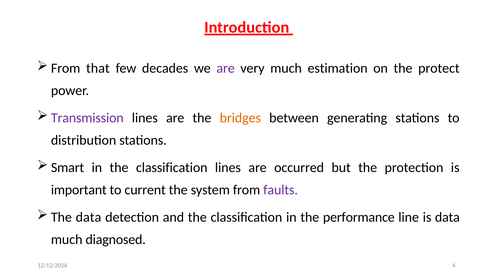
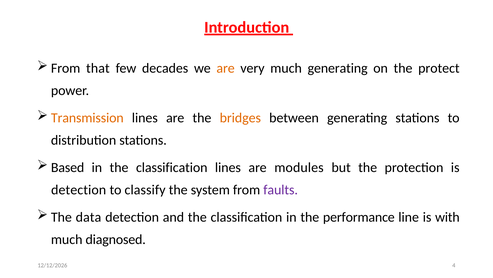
are colour: purple -> orange (226, 68)
much estimation: estimation -> generating (338, 68)
Transmission colour: purple -> orange (87, 118)
Smart: Smart -> Based (68, 167)
occurred: occurred -> modules (299, 167)
important: important -> detection (79, 190)
current: current -> classify (145, 190)
is data: data -> with (447, 217)
